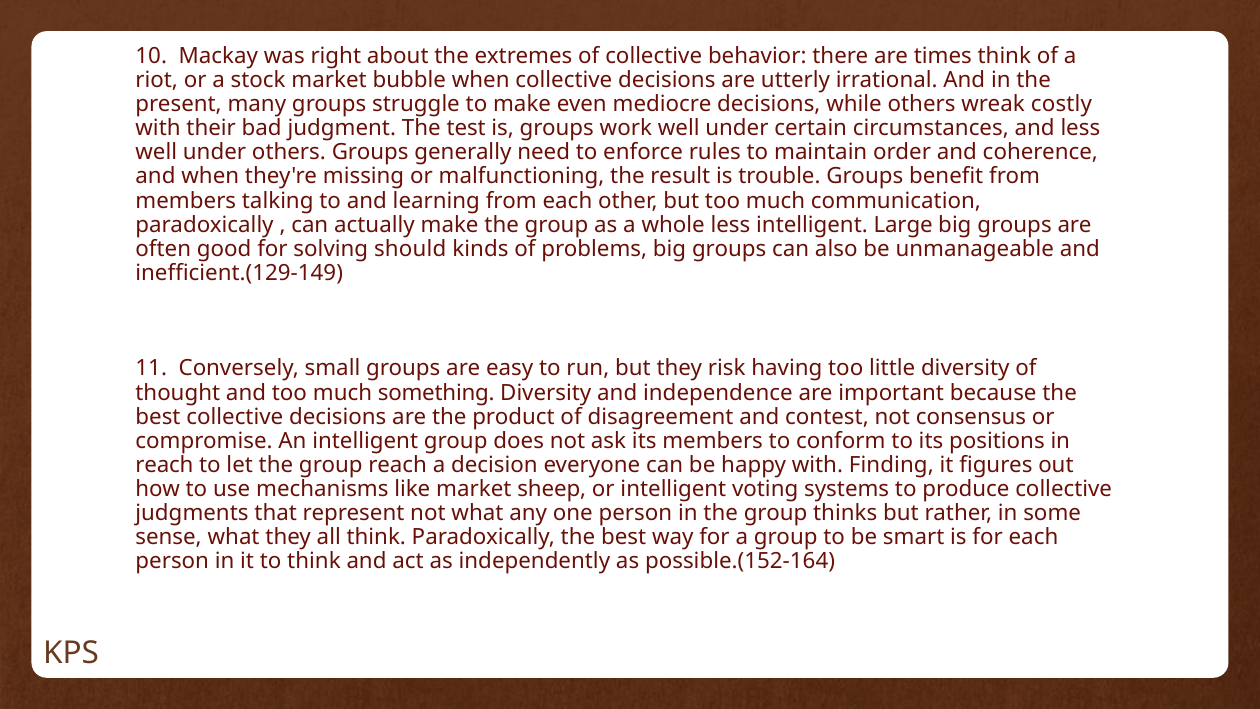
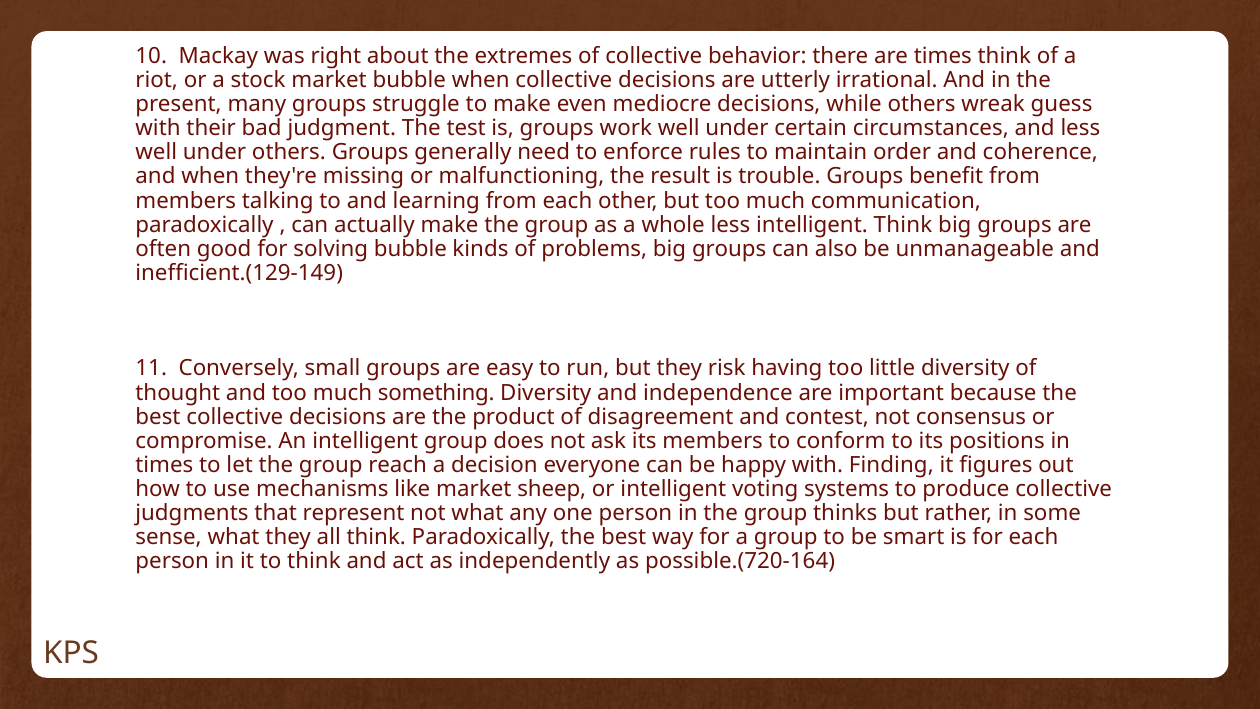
costly: costly -> guess (1062, 104)
intelligent Large: Large -> Think (903, 225)
solving should: should -> bubble (410, 249)
reach: reach -> times (164, 465)
possible.(152-164: possible.(152-164 -> possible.(720-164 (740, 561)
